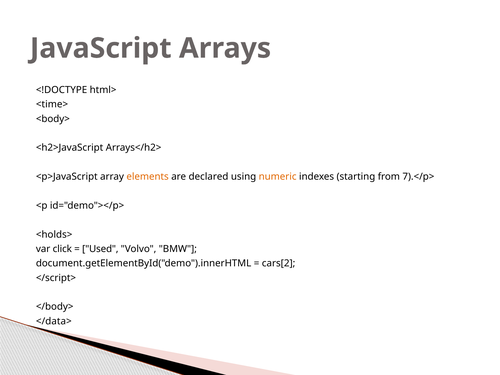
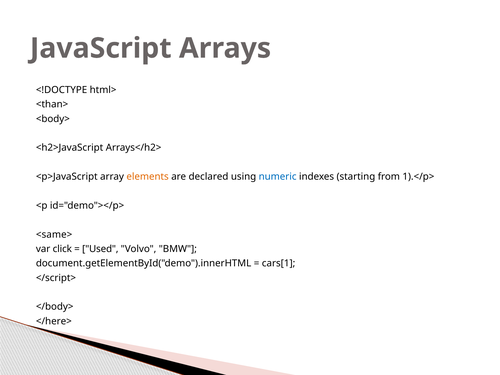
<time>: <time> -> <than> (52, 104)
numeric colour: orange -> blue (278, 177)
7).</p>: 7).</p> -> 1).</p> (418, 177)
<holds>: <holds> -> <same> (54, 234)
cars[2: cars[2 -> cars[1 (279, 263)
</data>: </data> -> </here> (54, 321)
